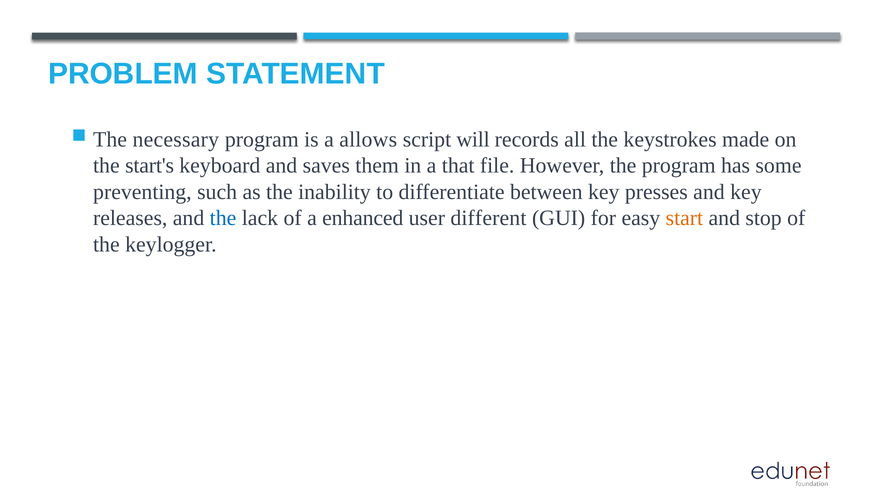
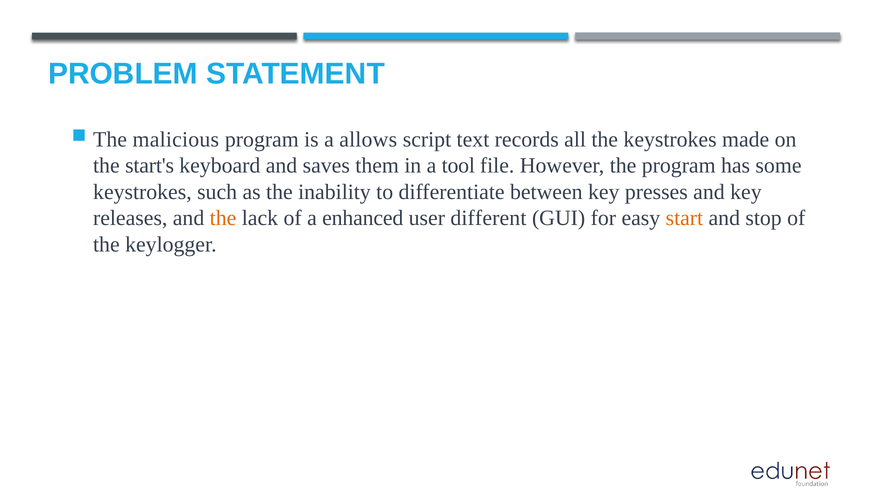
necessary: necessary -> malicious (176, 139)
will: will -> text (473, 139)
that: that -> tool (458, 166)
preventing: preventing -> keystrokes (142, 192)
the colour: blue -> orange (223, 218)
